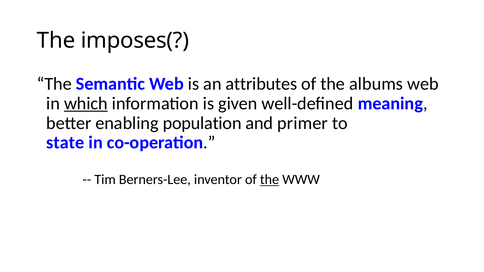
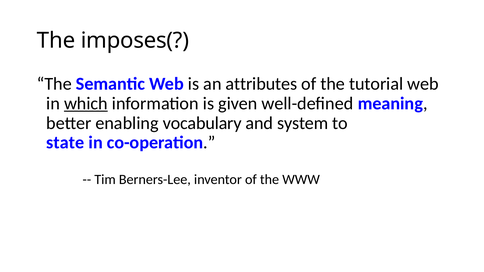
albums: albums -> tutorial (376, 84)
population: population -> vocabulary (202, 123)
primer: primer -> system (303, 123)
the underline: present -> none (270, 180)
